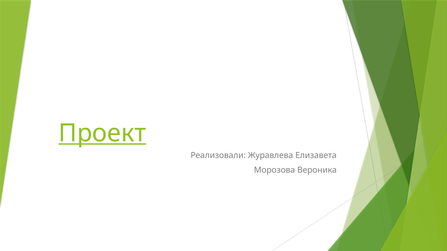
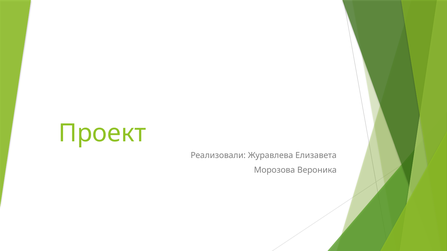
Проект underline: present -> none (102, 133)
